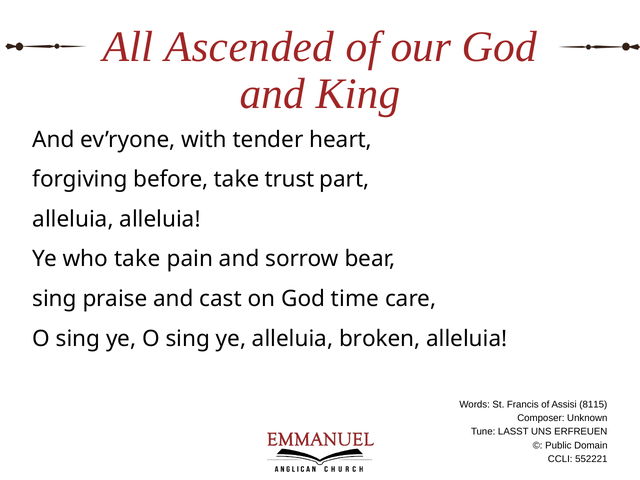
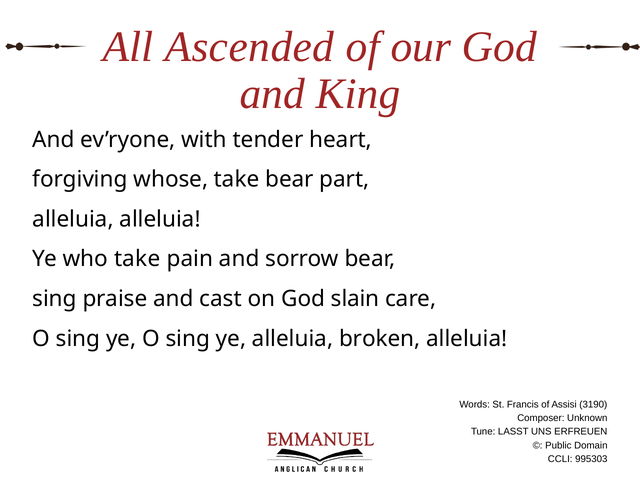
before: before -> whose (171, 179)
take trust: trust -> bear (289, 179)
time: time -> slain (355, 299)
8115: 8115 -> 3190 (593, 404)
552221: 552221 -> 995303 (591, 459)
